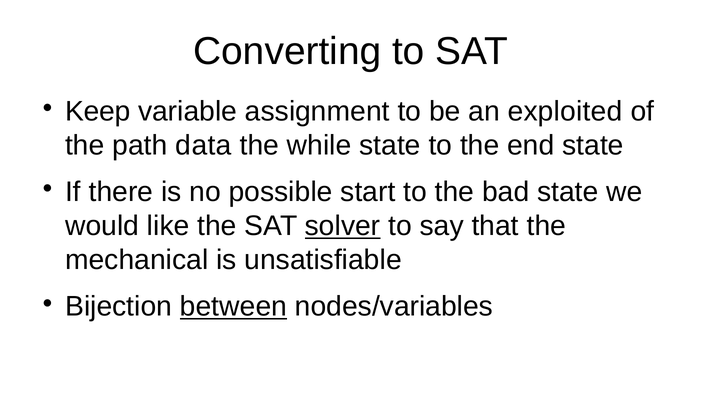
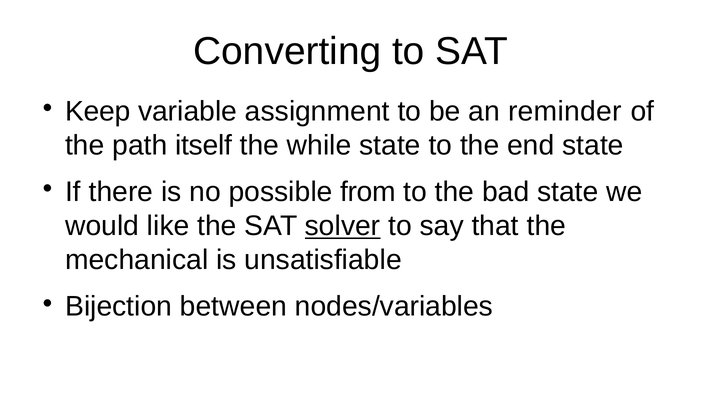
exploited: exploited -> reminder (565, 111)
data: data -> itself (204, 145)
start: start -> from (368, 192)
between underline: present -> none (233, 306)
